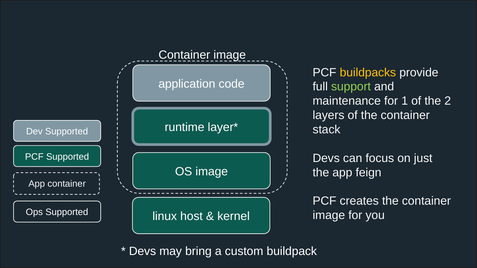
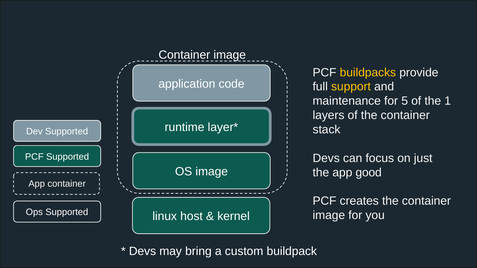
support colour: light green -> yellow (351, 87)
1: 1 -> 5 (405, 101)
2: 2 -> 1 (448, 101)
feign: feign -> good (369, 173)
